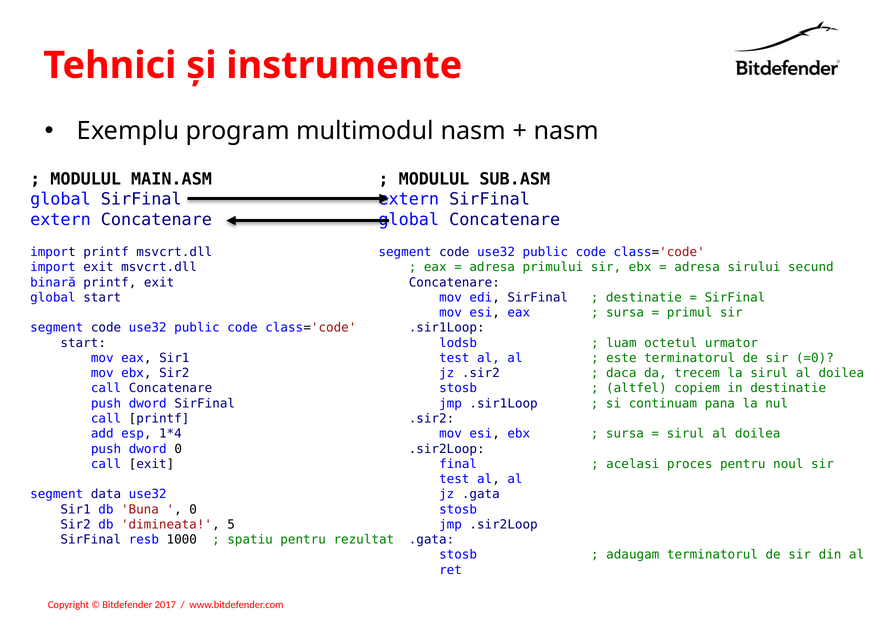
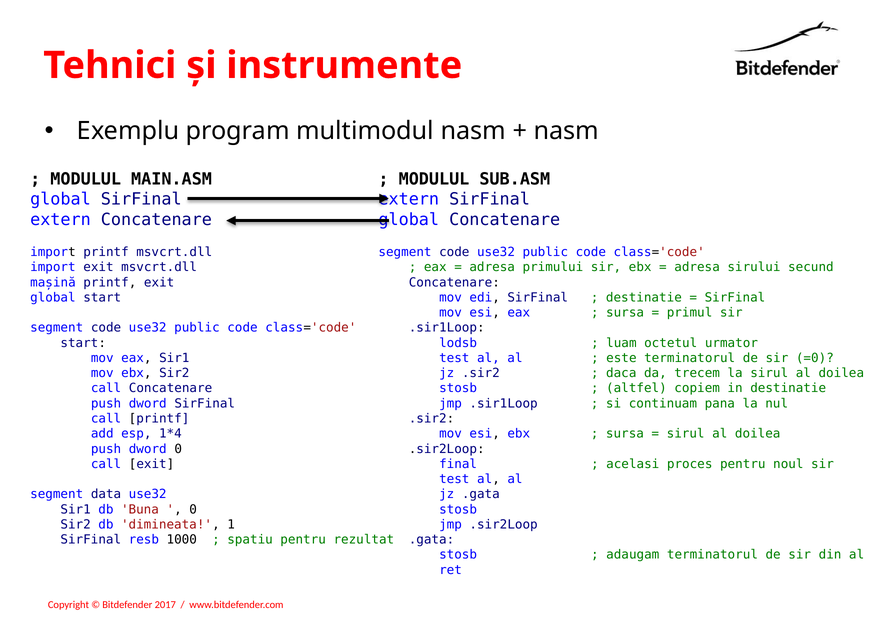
binară: binară -> mașină (53, 282)
5: 5 -> 1 (231, 525)
